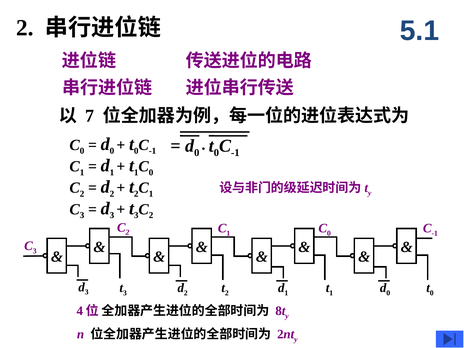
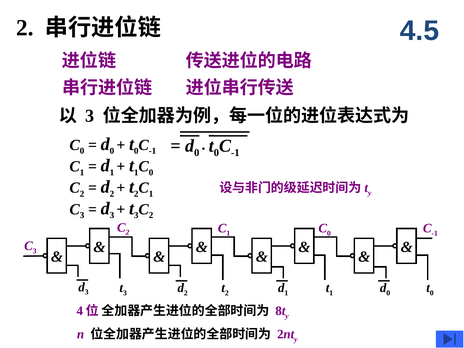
5.1: 5.1 -> 4.5 (419, 31)
7: 7 -> 3 (90, 116)
